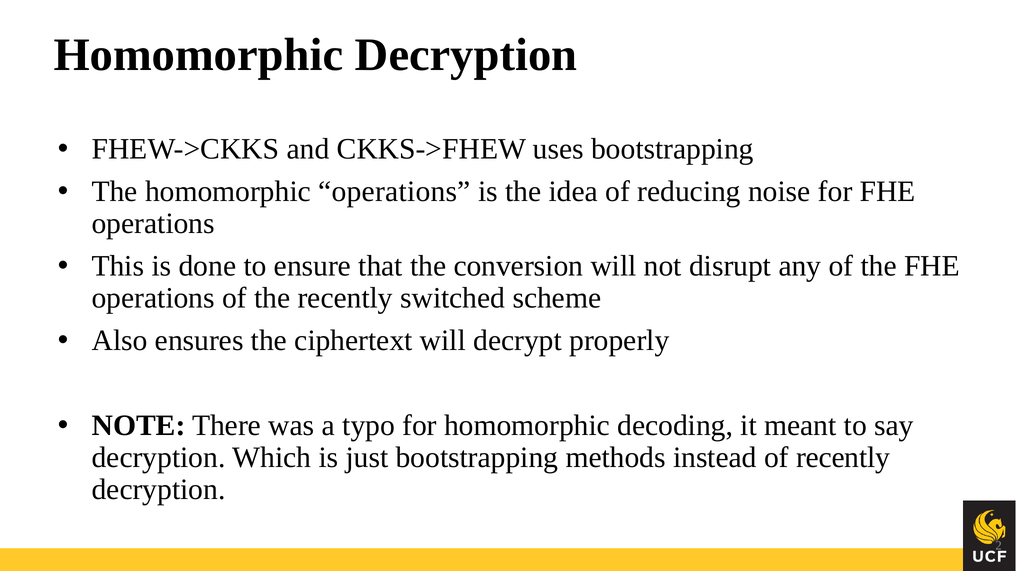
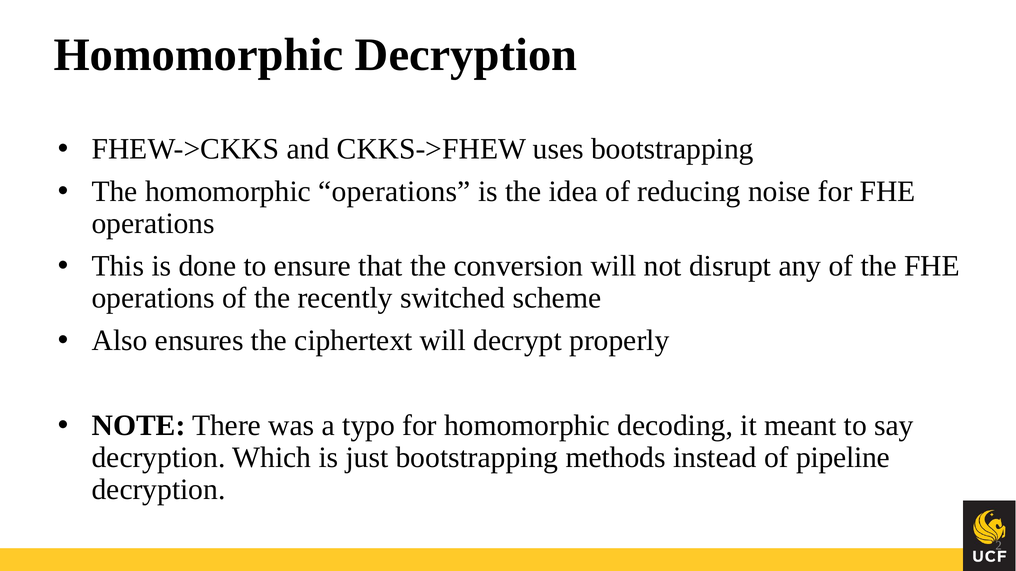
of recently: recently -> pipeline (843, 458)
